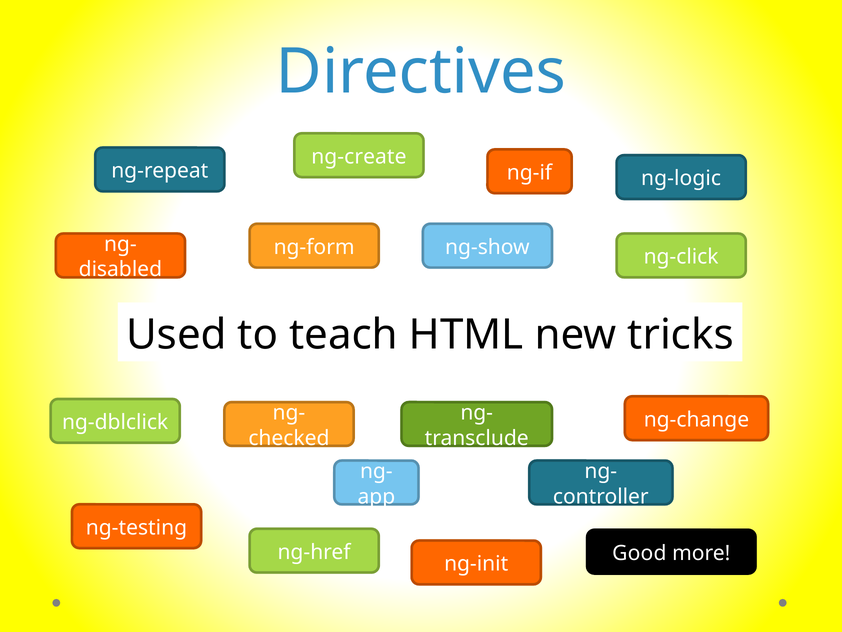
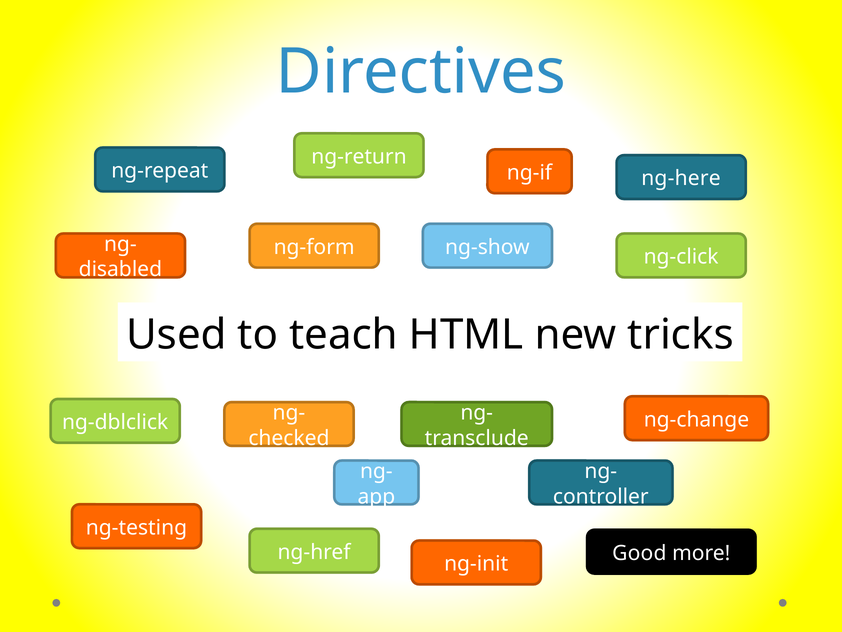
ng-create: ng-create -> ng-return (359, 157)
ng-logic: ng-logic -> ng-here (681, 178)
